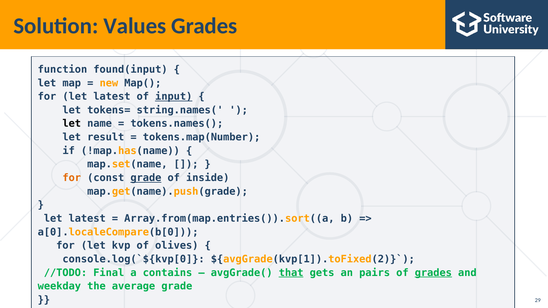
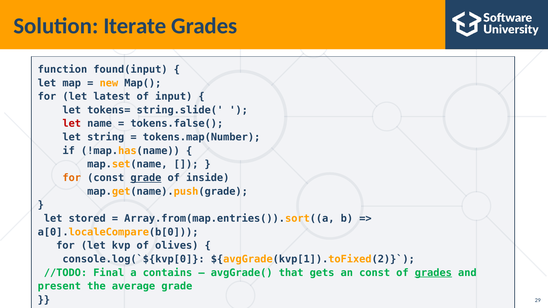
Values: Values -> Iterate (135, 26)
input underline: present -> none (174, 97)
string.names(: string.names( -> string.slide( (180, 110)
let colour: black -> red (72, 124)
tokens.names(: tokens.names( -> tokens.false( (177, 124)
result: result -> string (106, 137)
latest: latest -> stored (87, 219)
that underline: present -> none (291, 273)
an pairs: pairs -> const (375, 273)
weekday: weekday -> present (59, 286)
